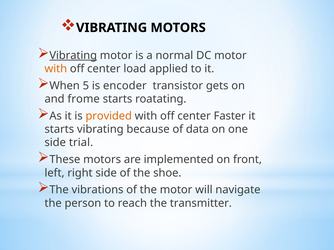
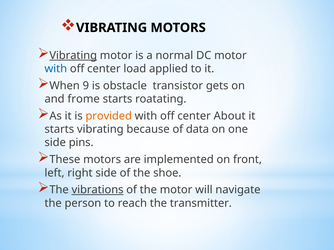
with colour: orange -> blue (56, 69)
5: 5 -> 9 (86, 86)
encoder: encoder -> obstacle (125, 86)
Faster: Faster -> About (230, 116)
trial: trial -> pins (81, 143)
vibrations underline: none -> present (98, 190)
